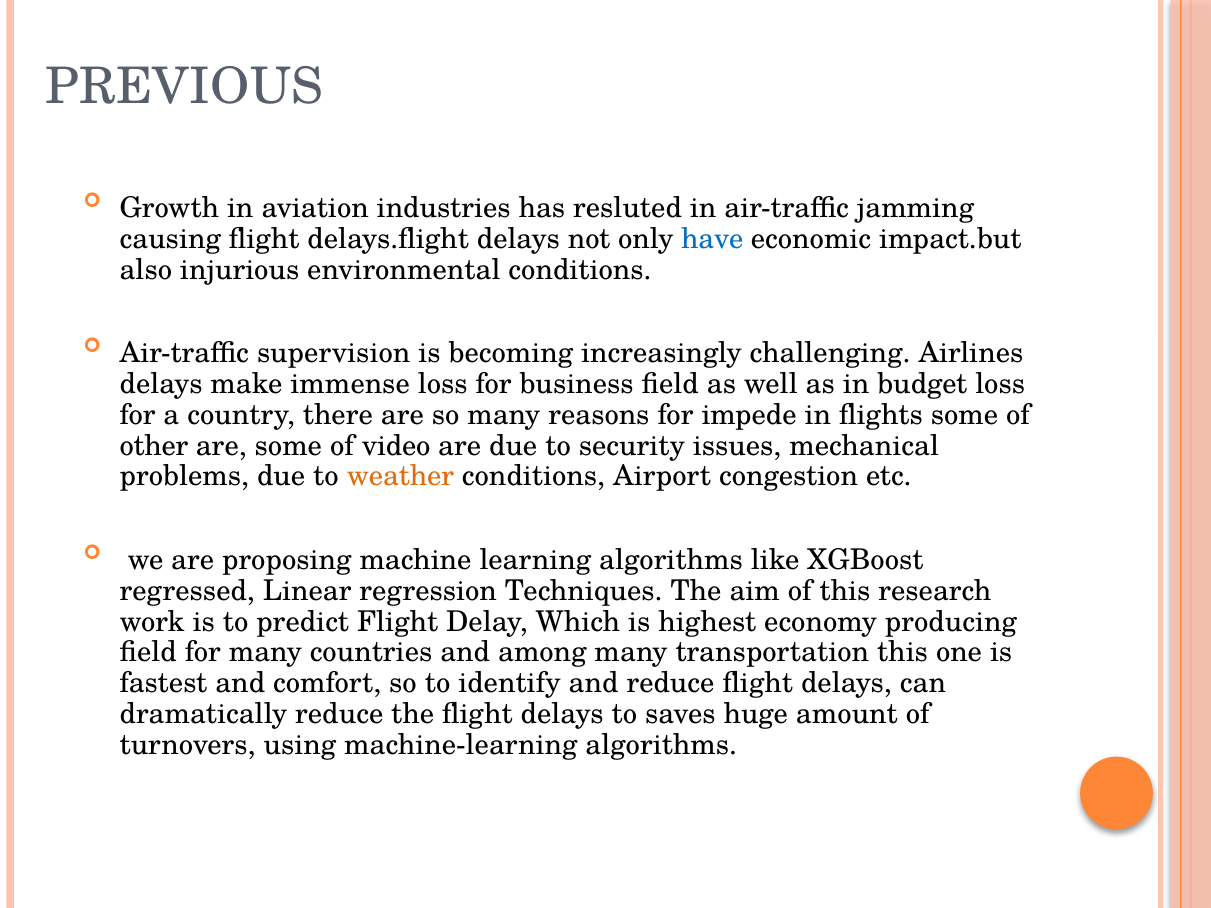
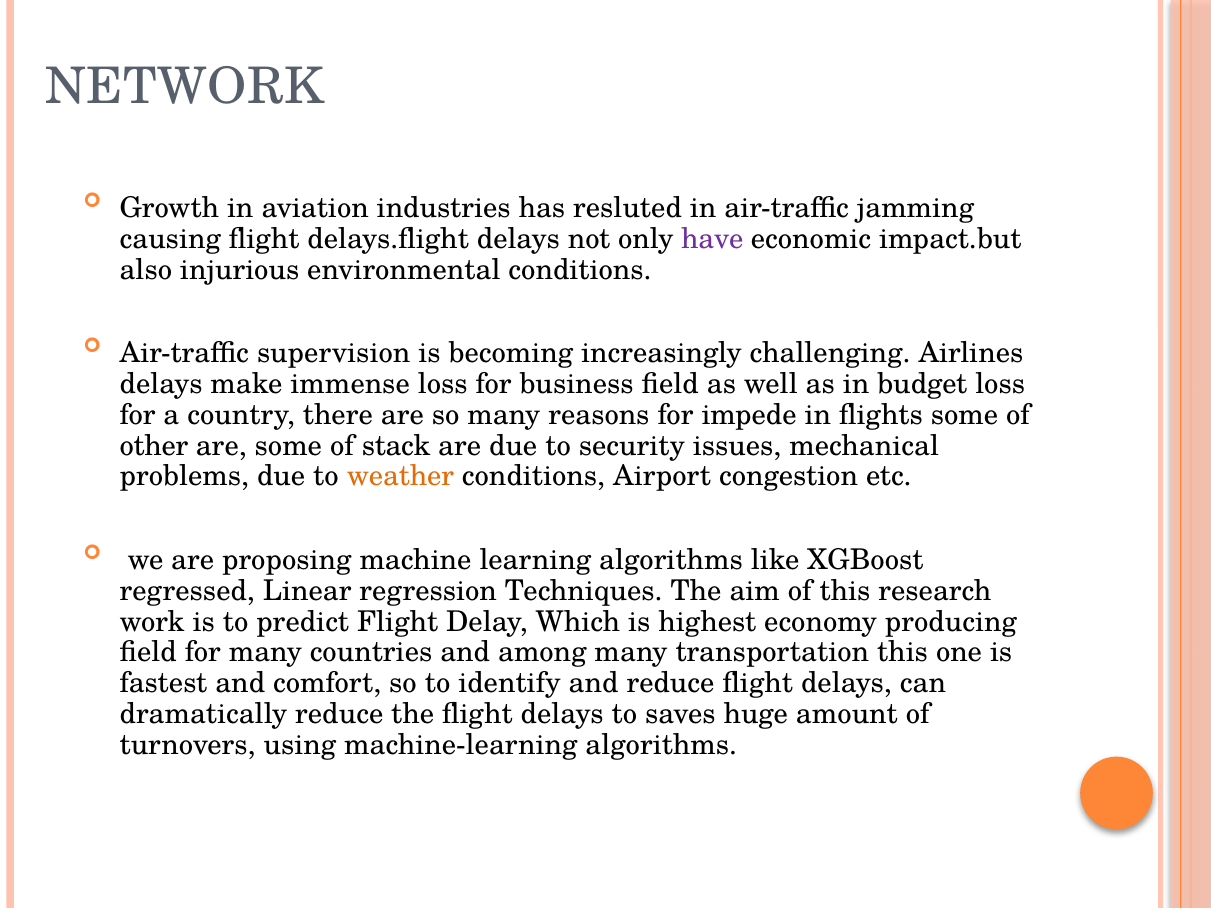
PREVIOUS: PREVIOUS -> NETWORK (184, 86)
have colour: blue -> purple (712, 239)
video: video -> stack (396, 446)
